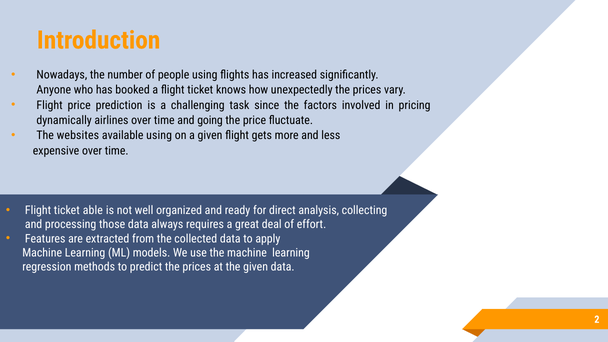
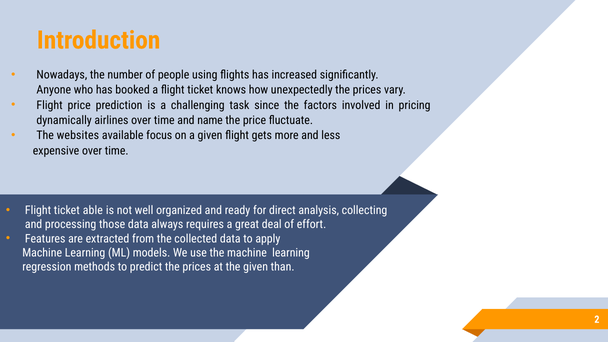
going: going -> name (210, 120)
available using: using -> focus (159, 135)
given data: data -> than (283, 267)
